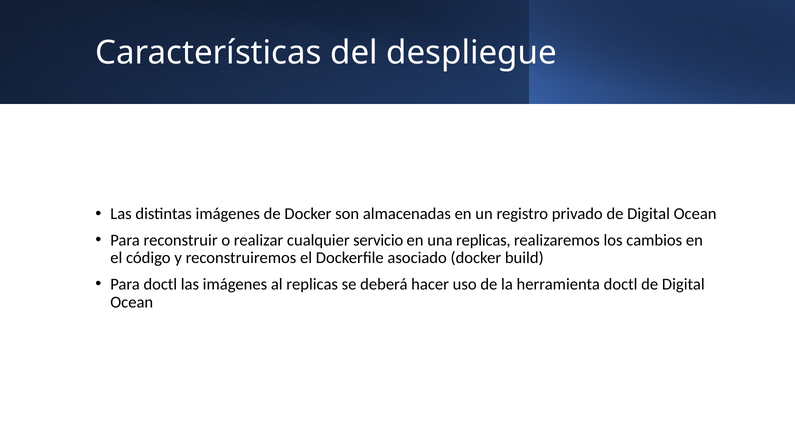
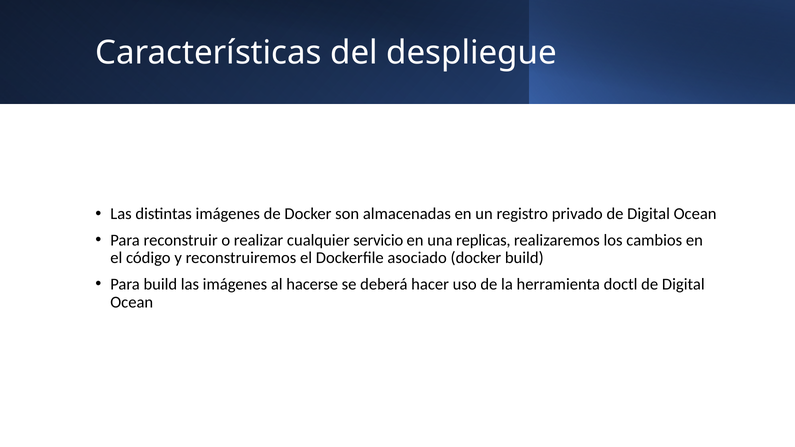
Para doctl: doctl -> build (160, 284)
al replicas: replicas -> hacerse (312, 284)
